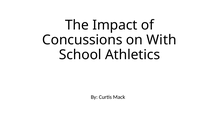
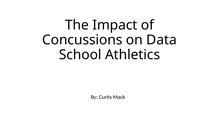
With: With -> Data (162, 40)
